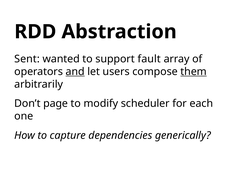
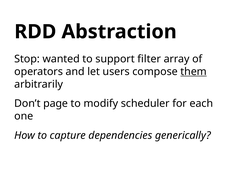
Sent: Sent -> Stop (27, 59)
fault: fault -> filter (149, 59)
and underline: present -> none (75, 72)
